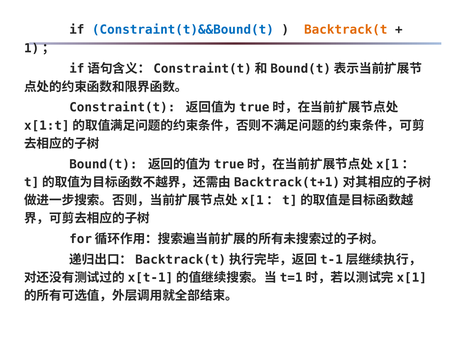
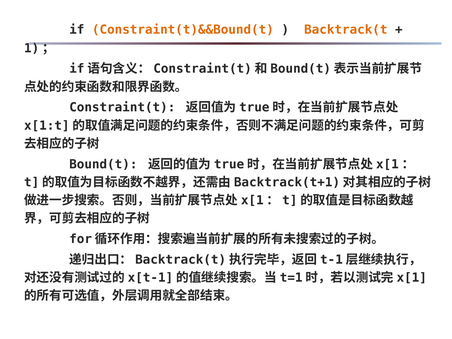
Constraint(t)&&Bound(t colour: blue -> orange (183, 30)
